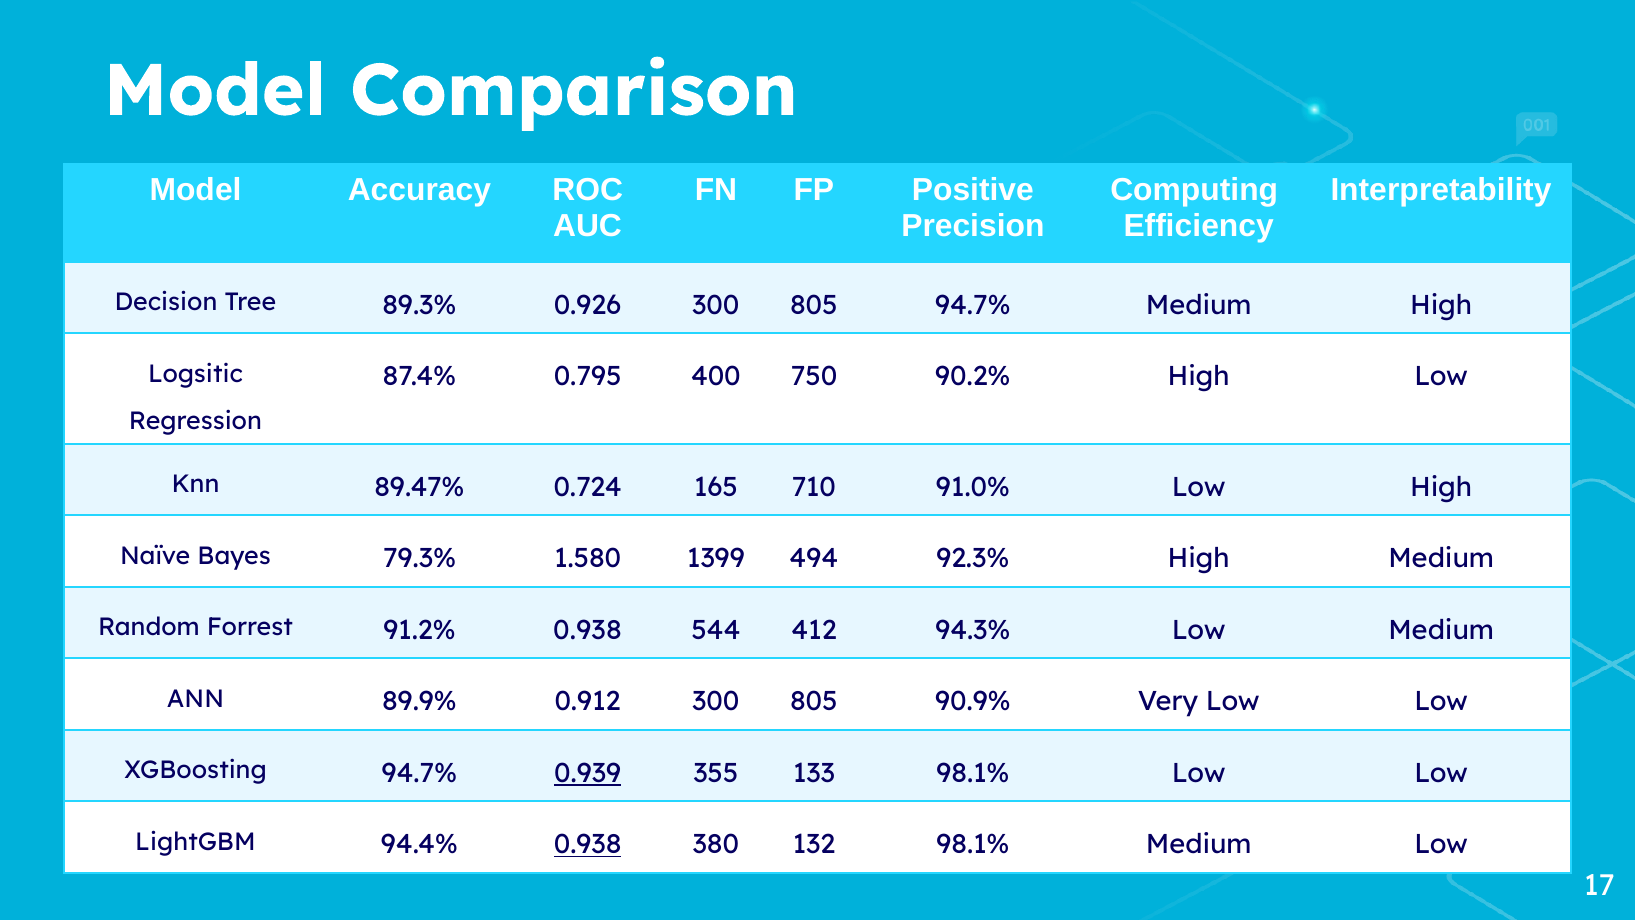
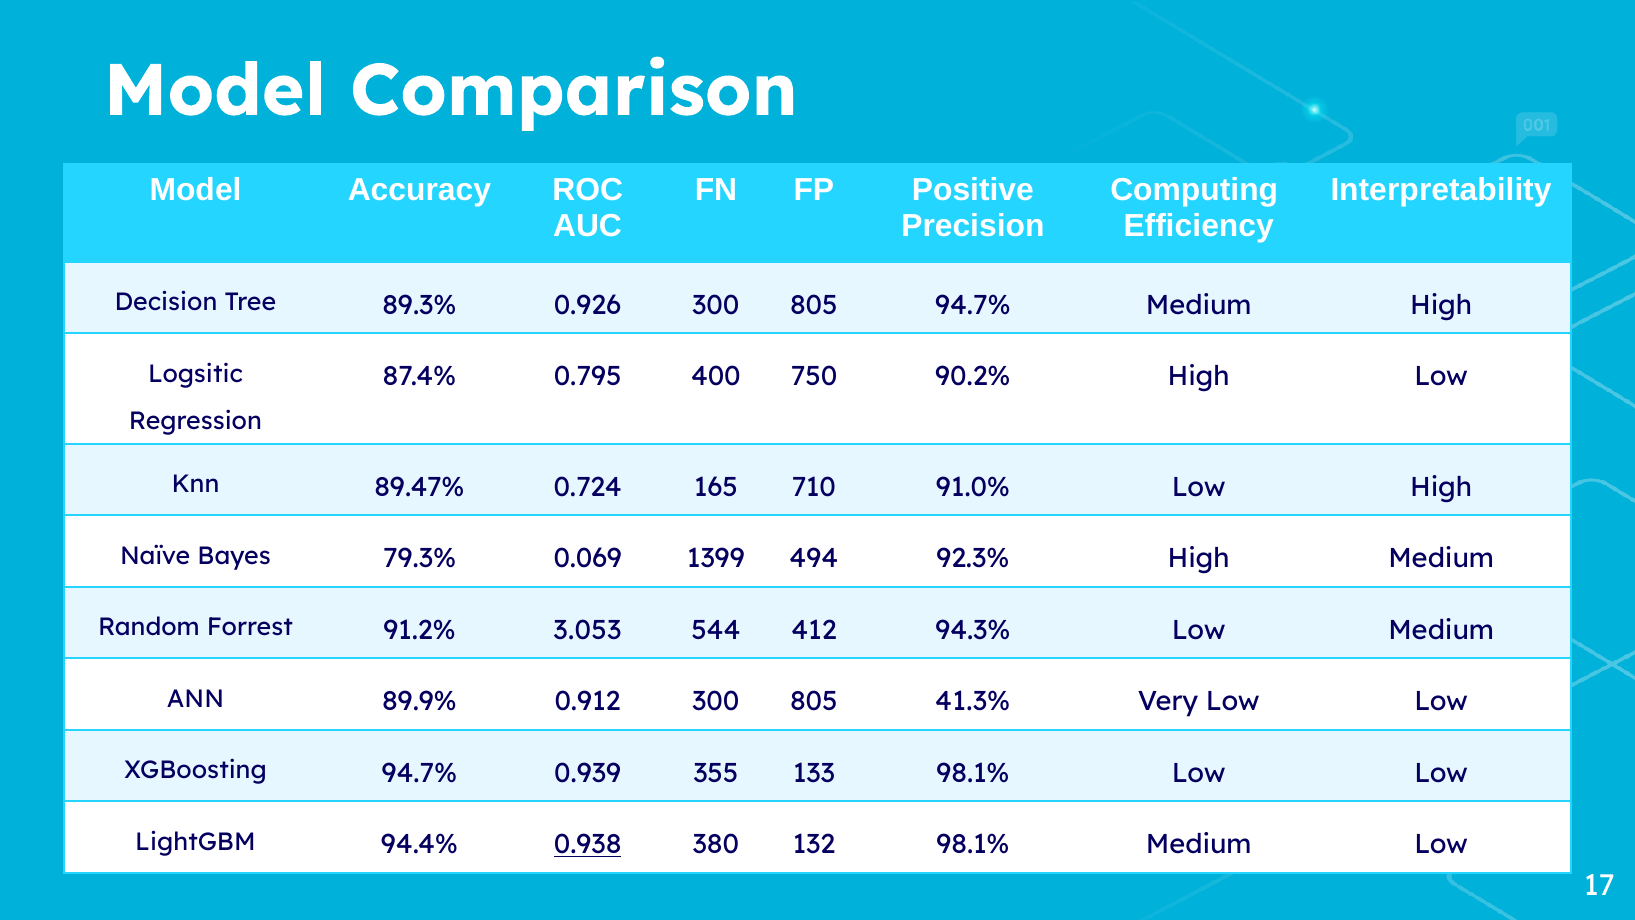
1.580: 1.580 -> 0.069 (588, 559)
91.2% 0.938: 0.938 -> 3.053 (587, 630)
90.9%: 90.9% -> 41.3% (973, 702)
0.939 underline: present -> none (588, 773)
